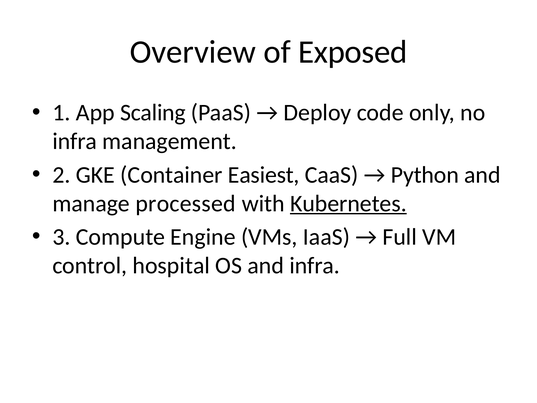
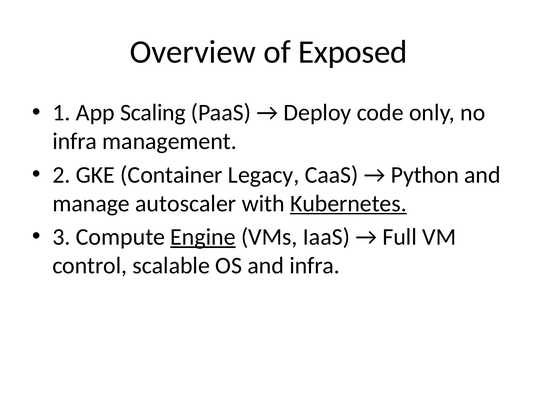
Easiest: Easiest -> Legacy (264, 175)
processed: processed -> autoscaler (186, 203)
Engine underline: none -> present (203, 237)
hospital: hospital -> scalable (171, 265)
